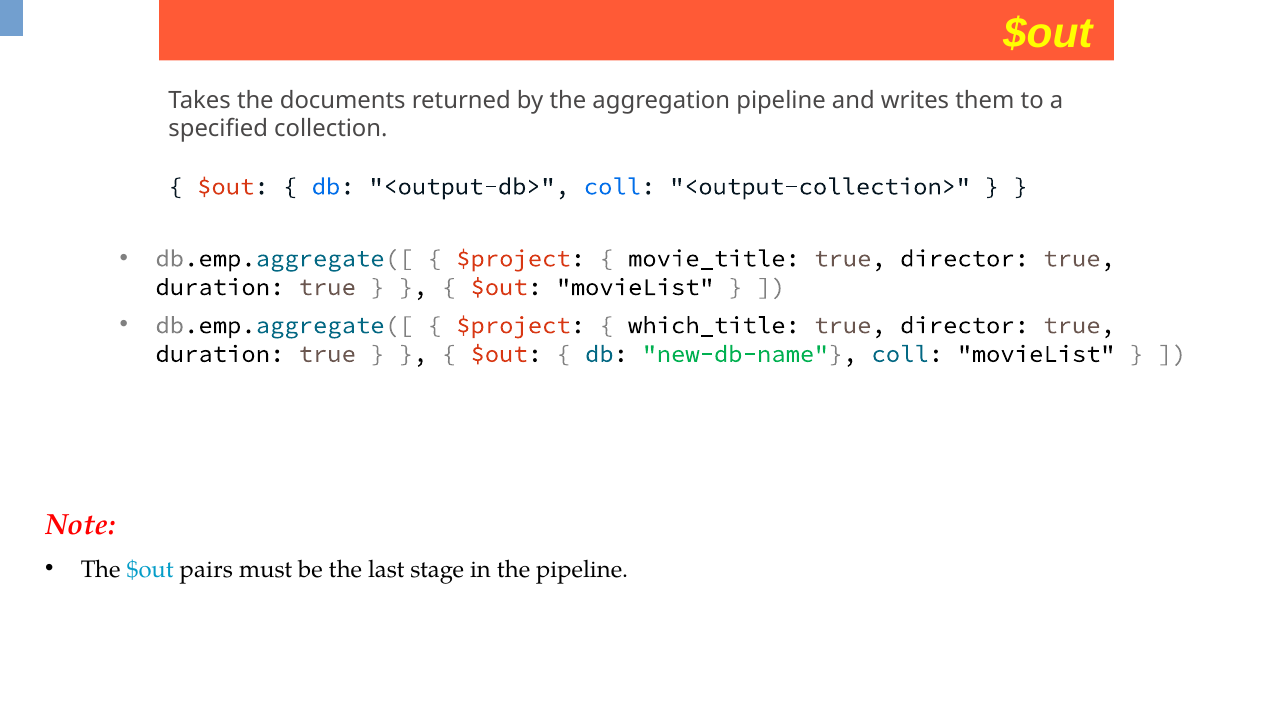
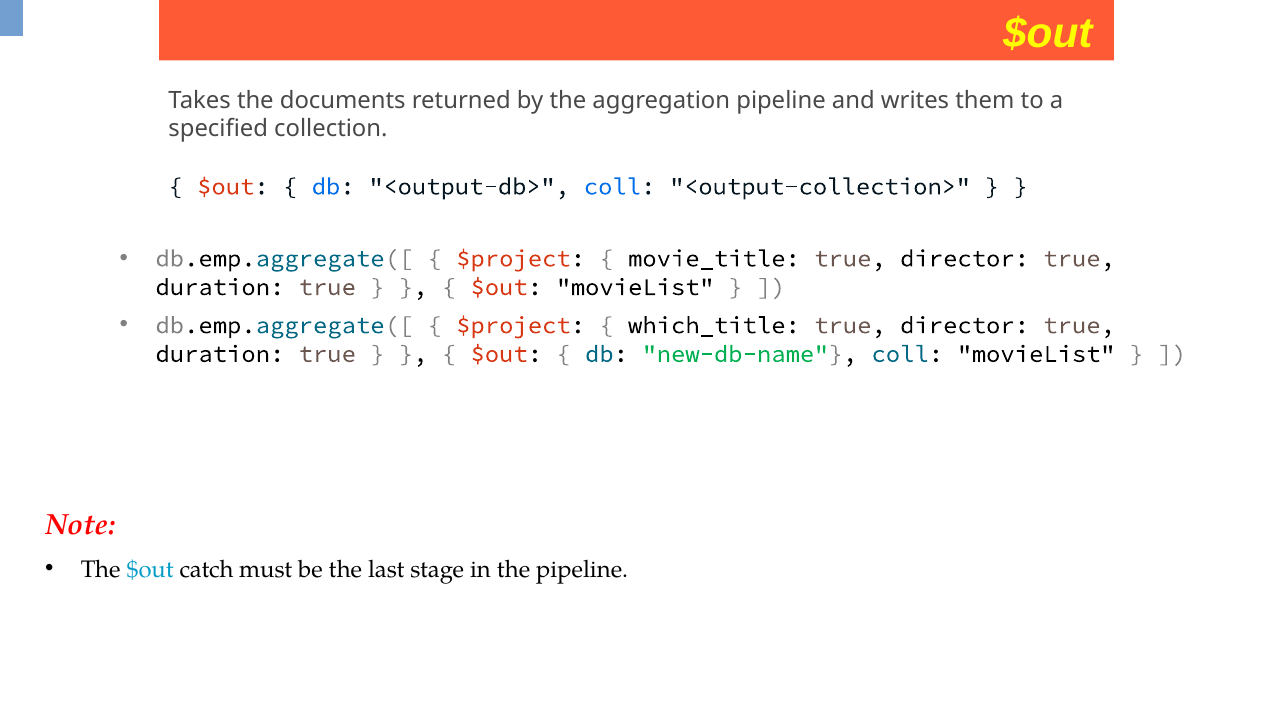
pairs: pairs -> catch (207, 569)
